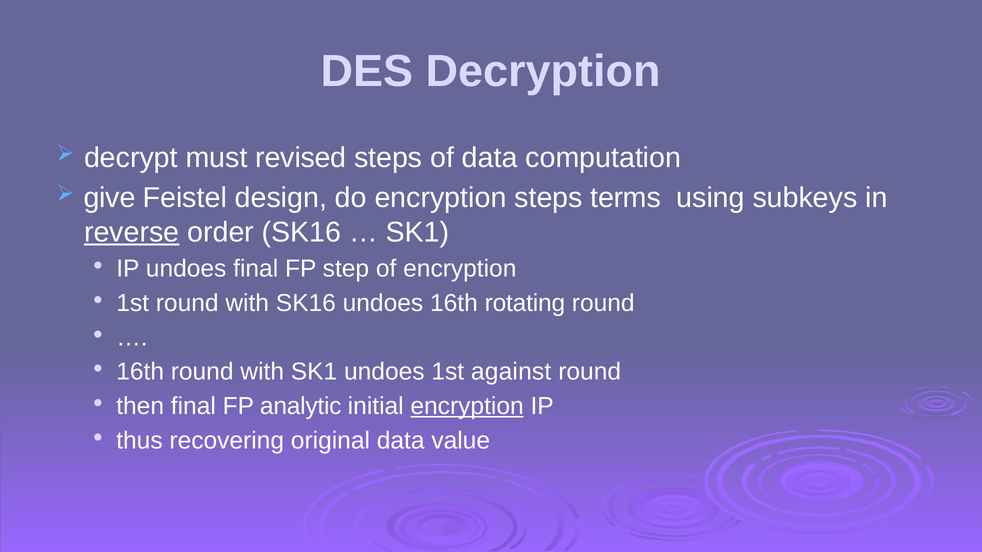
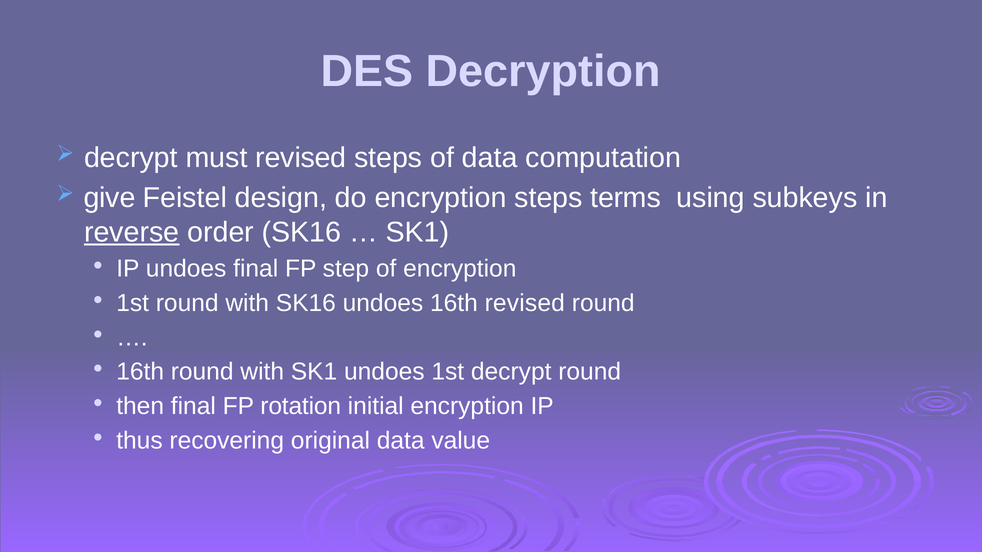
16th rotating: rotating -> revised (525, 303)
1st against: against -> decrypt (511, 372)
analytic: analytic -> rotation (301, 406)
encryption underline: present -> none (467, 406)
